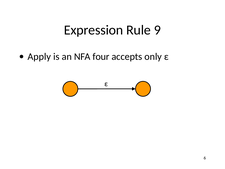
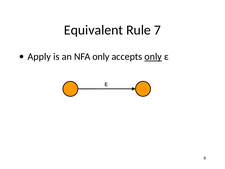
Expression: Expression -> Equivalent (93, 30)
9: 9 -> 7 (157, 30)
NFA four: four -> only (101, 57)
only underline: none -> present (153, 57)
